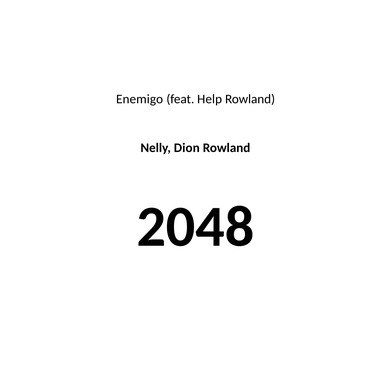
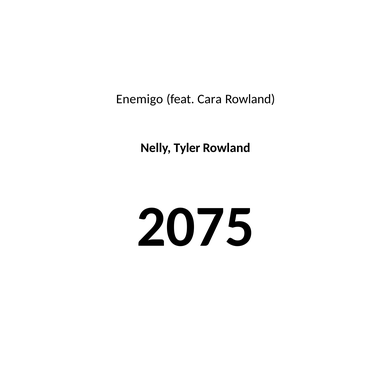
Help: Help -> Cara (210, 99)
Dion: Dion -> Tyler (187, 148)
2048: 2048 -> 2075 (195, 227)
